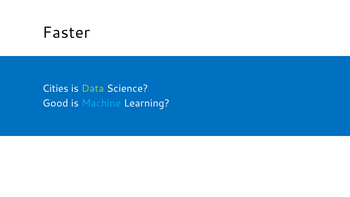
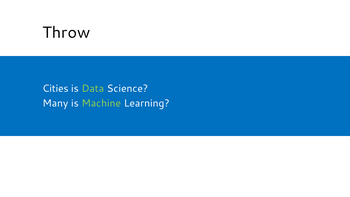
Faster: Faster -> Throw (66, 33)
Good: Good -> Many (55, 103)
Machine colour: light blue -> light green (101, 103)
